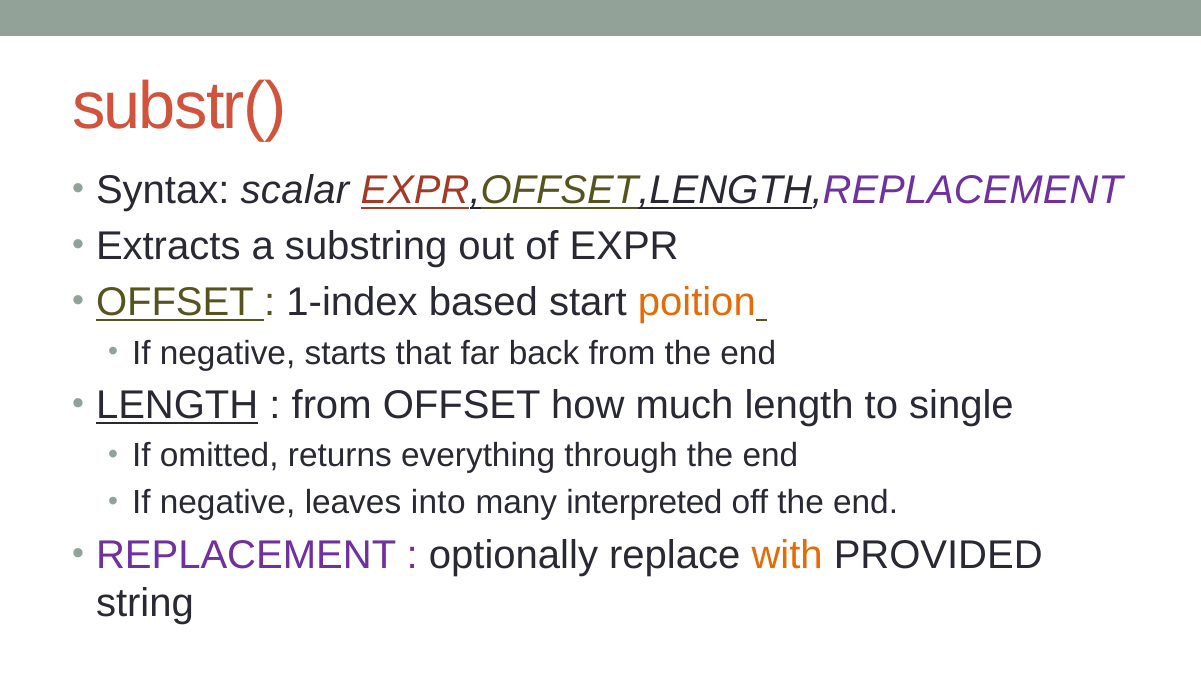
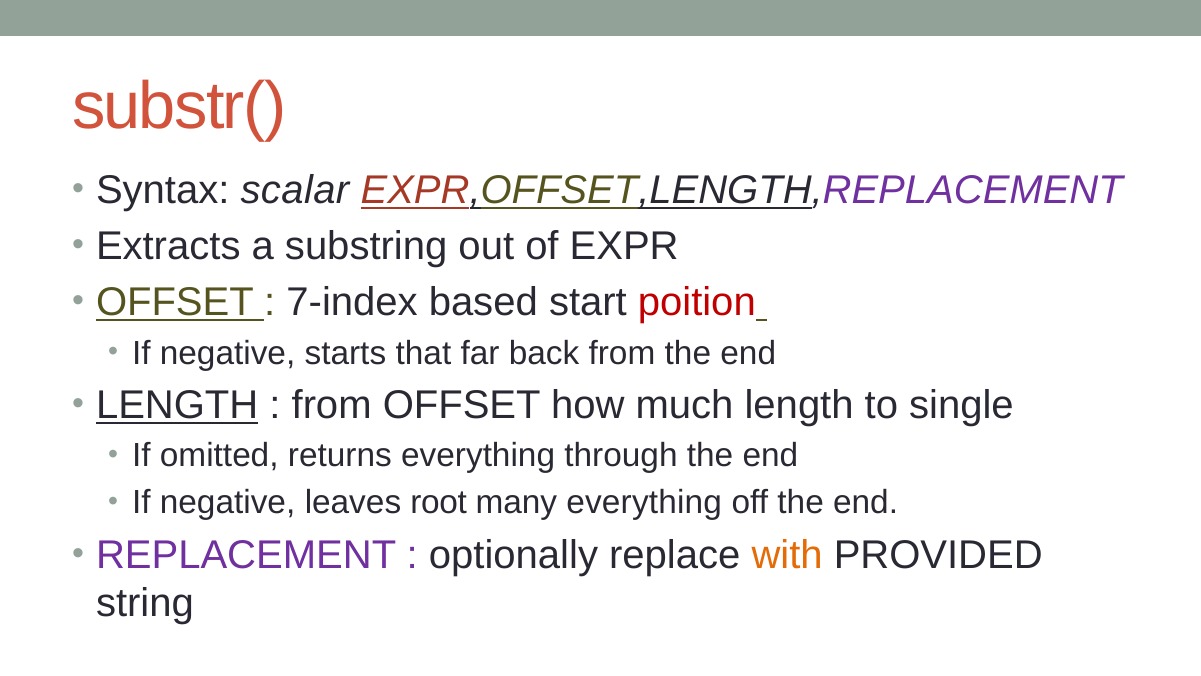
1-index: 1-index -> 7-index (352, 303)
poition colour: orange -> red (697, 303)
into: into -> root (439, 502)
many interpreted: interpreted -> everything (644, 502)
